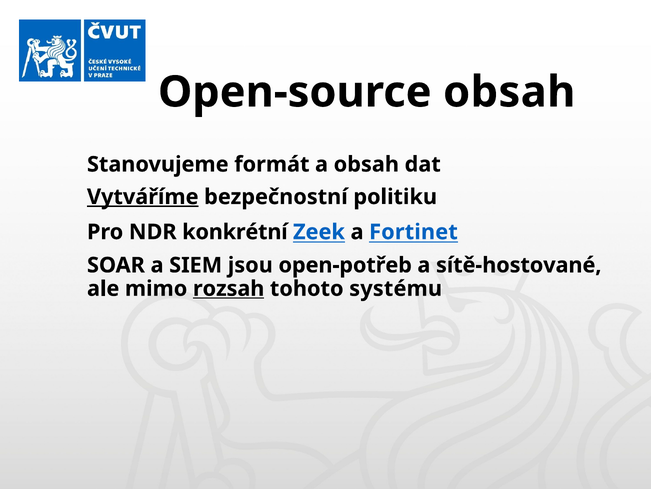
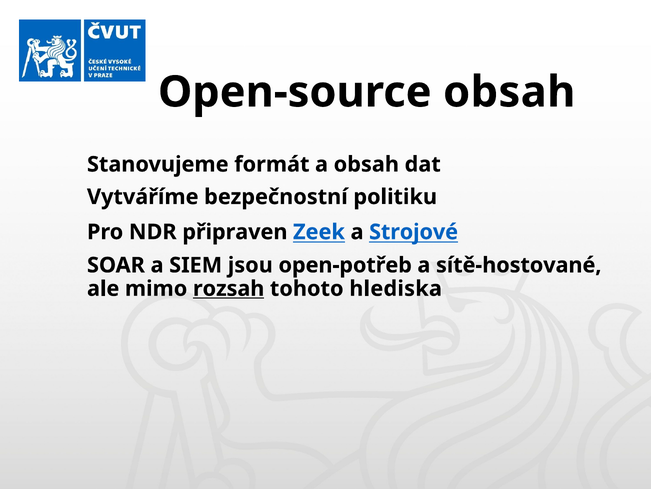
Vytváříme underline: present -> none (143, 197)
konkrétní: konkrétní -> připraven (235, 232)
Fortinet: Fortinet -> Strojové (414, 232)
systému: systému -> hlediska (396, 288)
